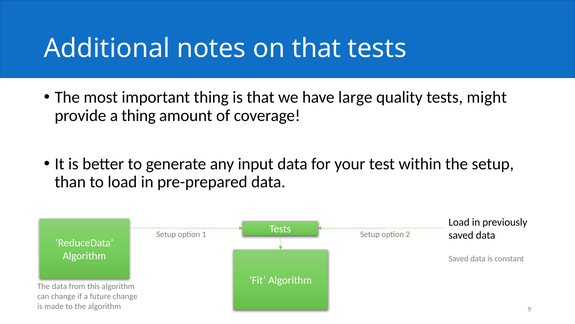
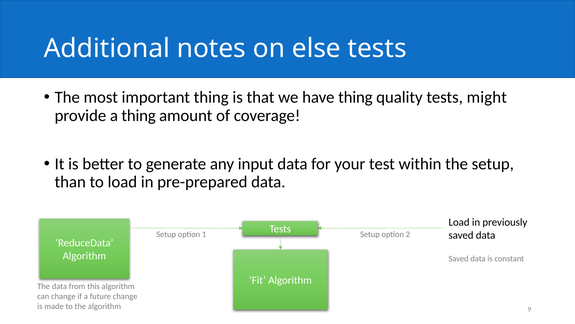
on that: that -> else (316, 48)
have large: large -> thing (355, 97)
